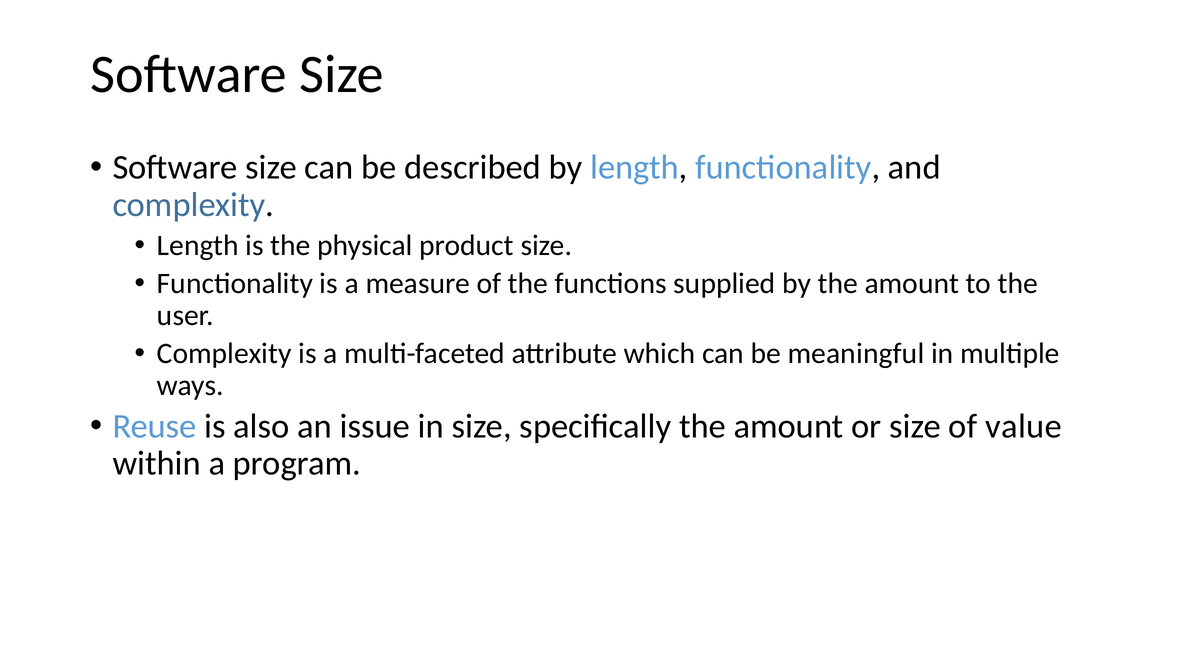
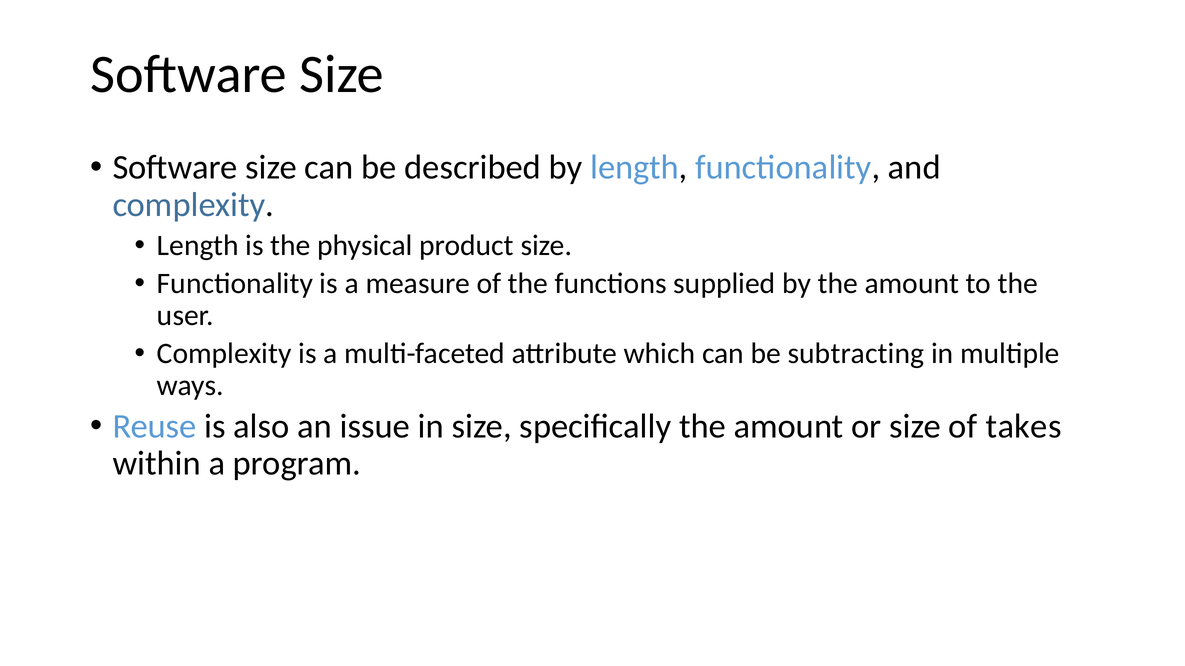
meaningful: meaningful -> subtracting (856, 354)
value: value -> takes (1024, 427)
